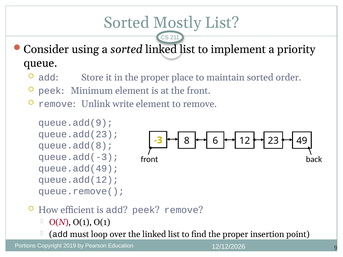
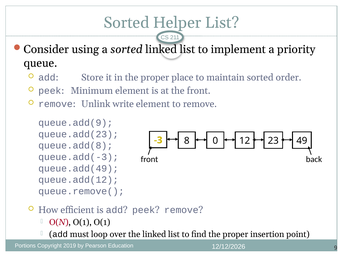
Mostly: Mostly -> Helper (177, 23)
6: 6 -> 0 (215, 141)
